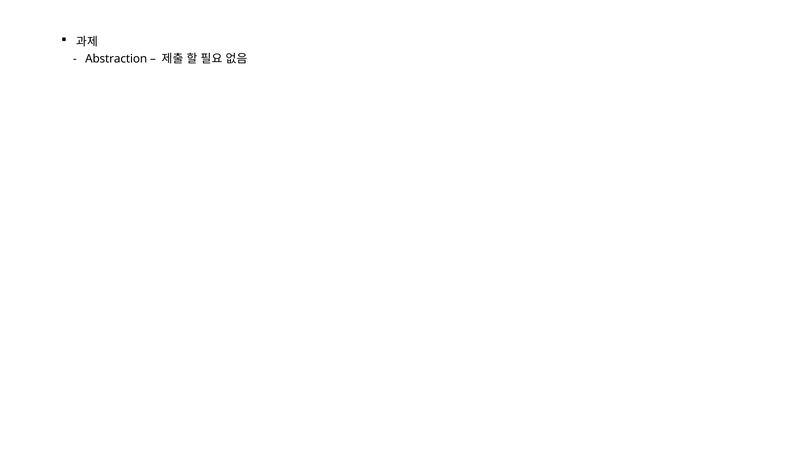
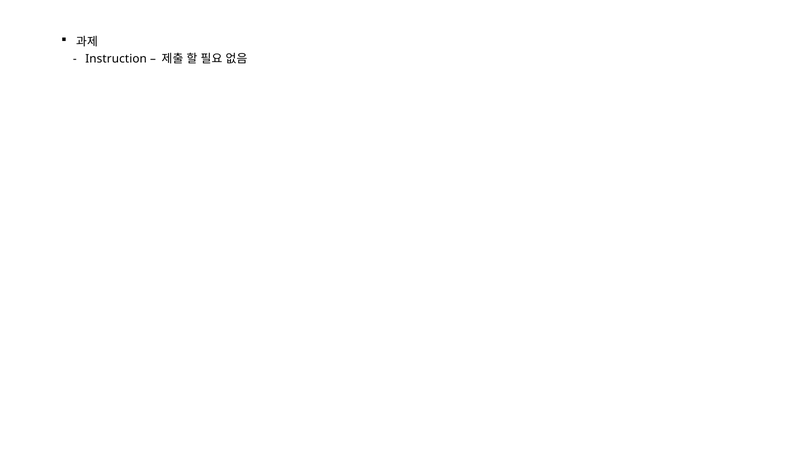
Abstraction: Abstraction -> Instruction (116, 59)
